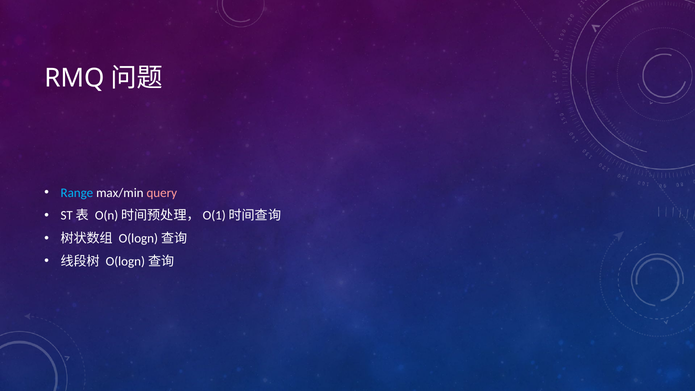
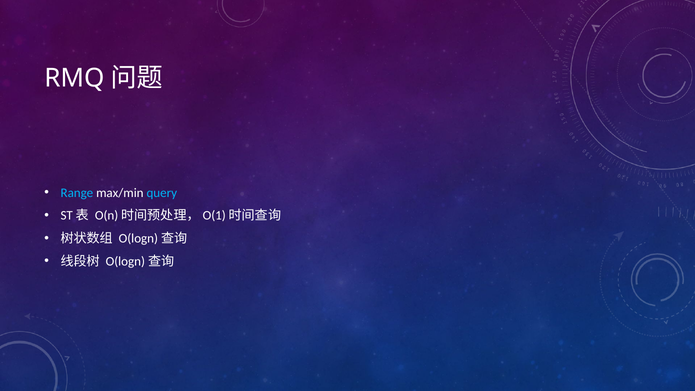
query colour: pink -> light blue (162, 193)
